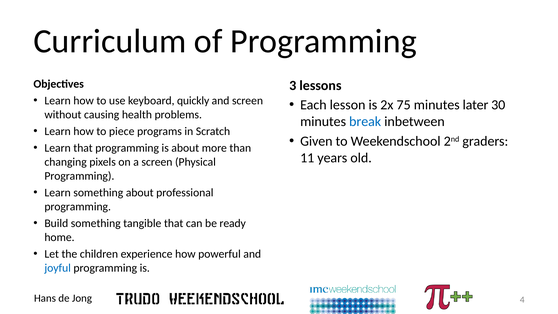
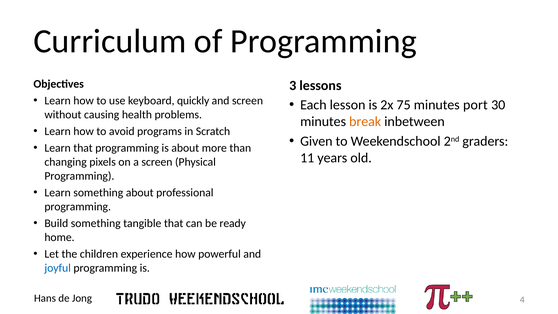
later: later -> port (475, 105)
break colour: blue -> orange (365, 122)
piece: piece -> avoid (122, 131)
